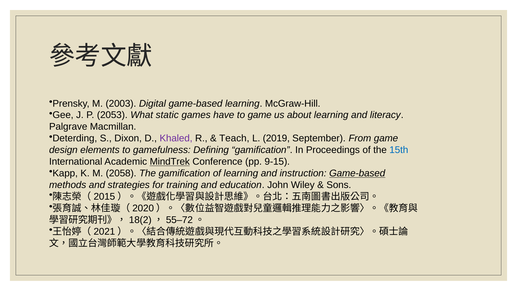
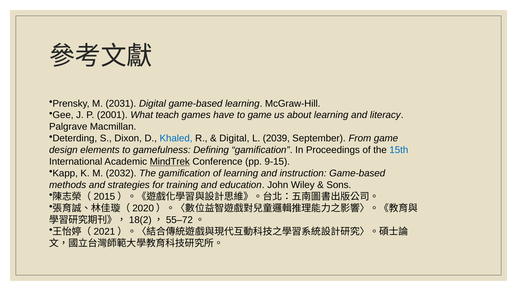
2003: 2003 -> 2031 (121, 103)
2053: 2053 -> 2001 (112, 115)
static: static -> teach (167, 115)
Khaled colour: purple -> blue (176, 138)
Teach: Teach -> Digital (234, 138)
2019: 2019 -> 2039 (276, 138)
2058: 2058 -> 2032 (121, 173)
Game-based underline: present -> none (357, 173)
